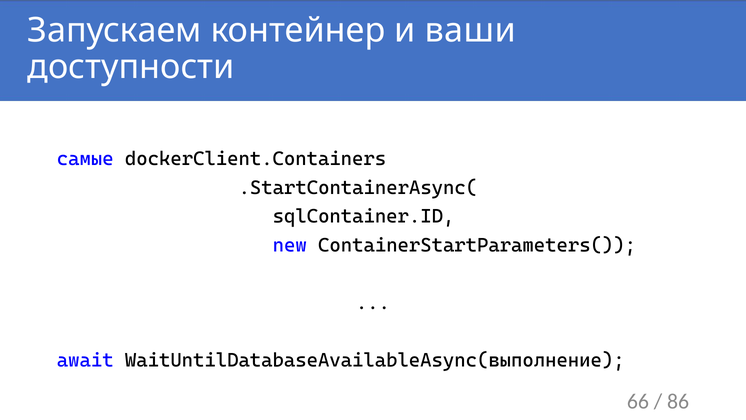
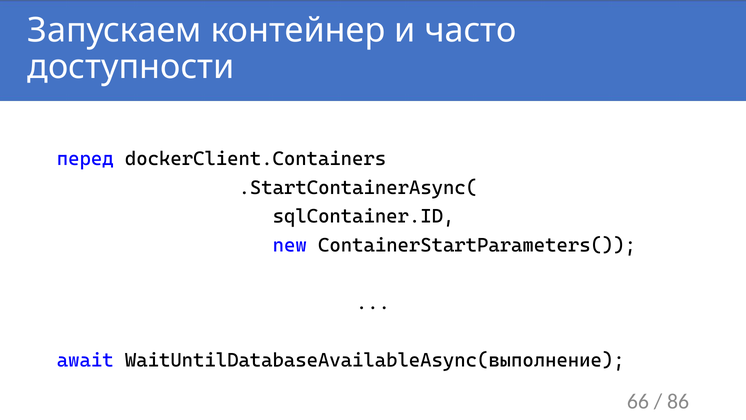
ваши: ваши -> часто (470, 30)
самые: самые -> перед (85, 159)
